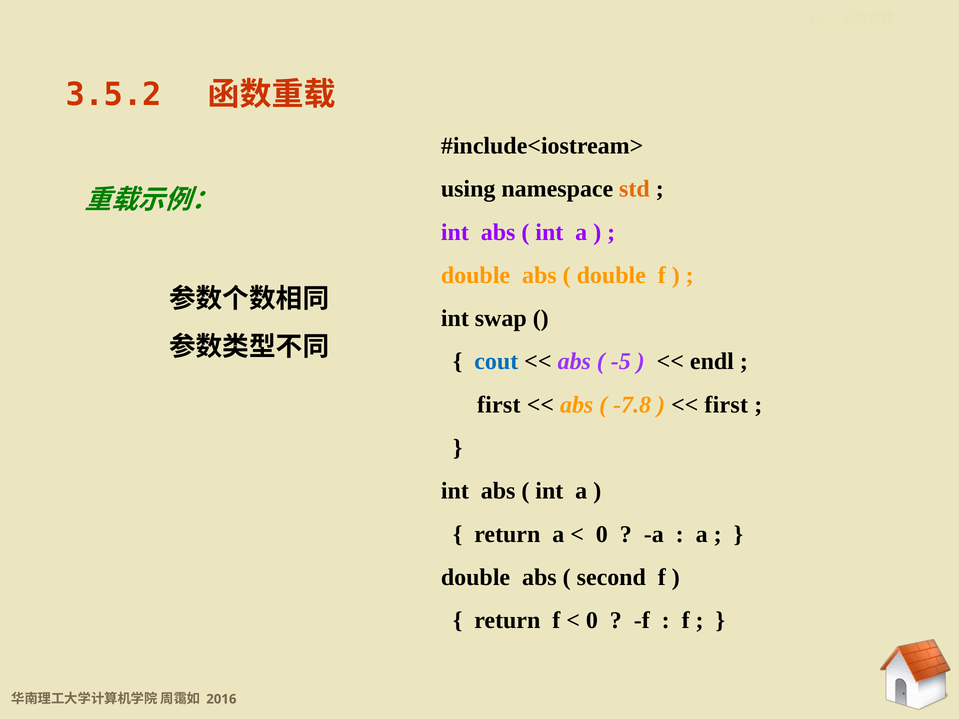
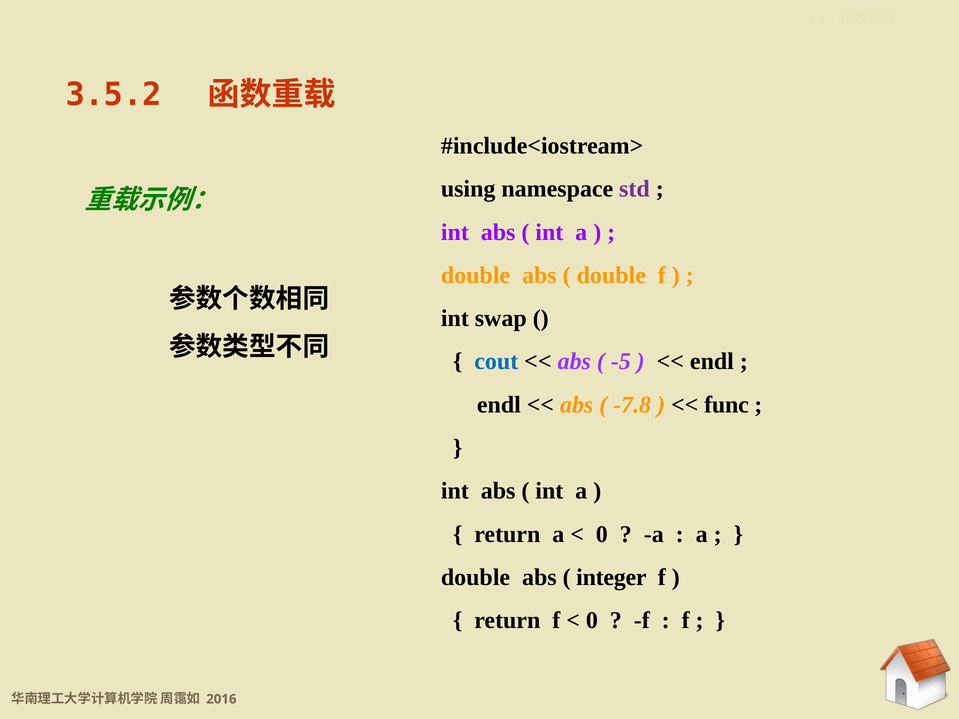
std colour: orange -> purple (634, 189)
first: first -> endl (499, 405)
first: first -> func (726, 405)
second: second -> integer (611, 577)
